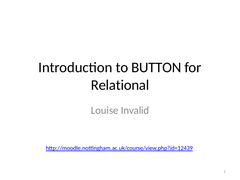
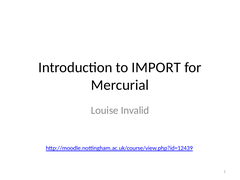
BUTTON: BUTTON -> IMPORT (156, 67)
Relational: Relational -> Mercurial (120, 85)
